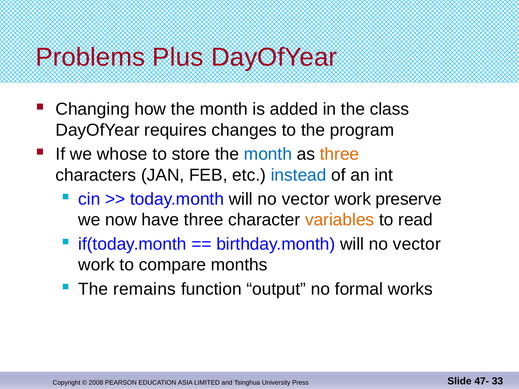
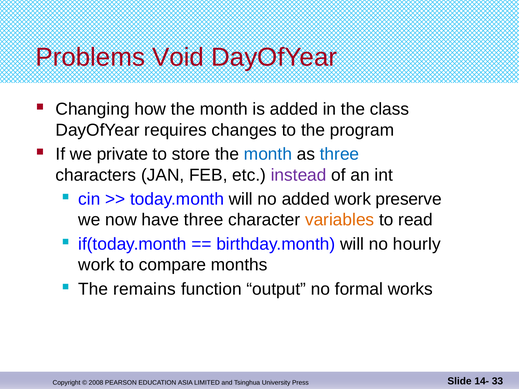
Plus: Plus -> Void (178, 57)
whose: whose -> private (122, 154)
three colour: orange -> blue (340, 154)
instead colour: blue -> purple (299, 175)
today.month will no vector: vector -> added (306, 199)
birthday.month will no vector: vector -> hourly (417, 244)
47-: 47- -> 14- (482, 381)
